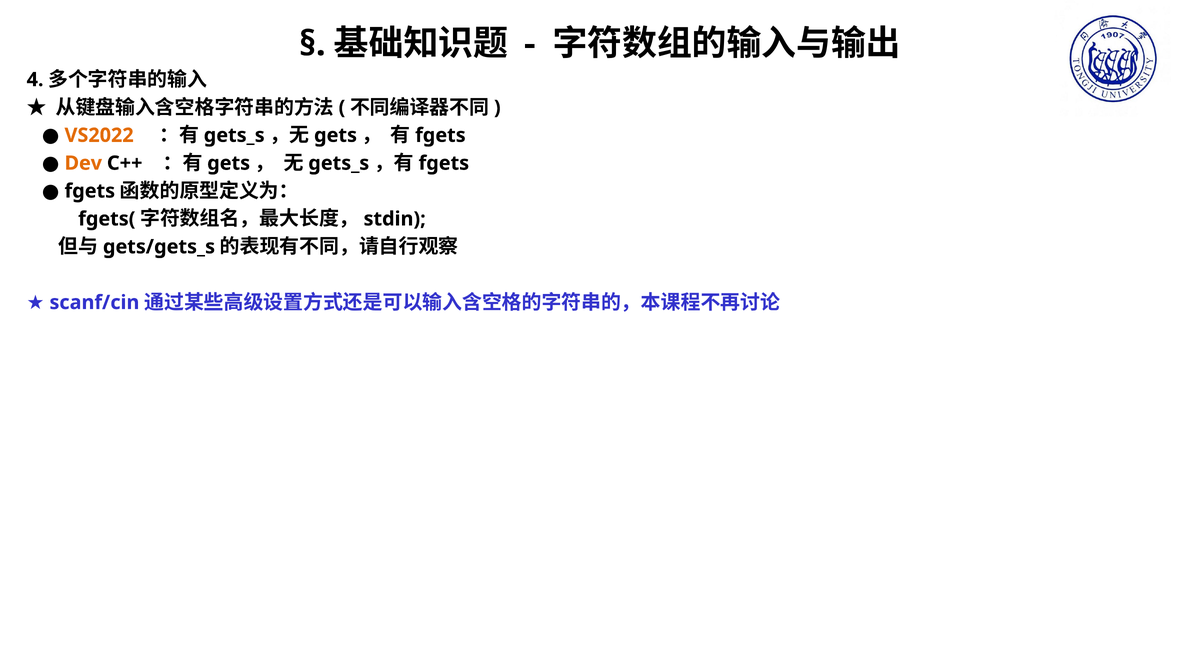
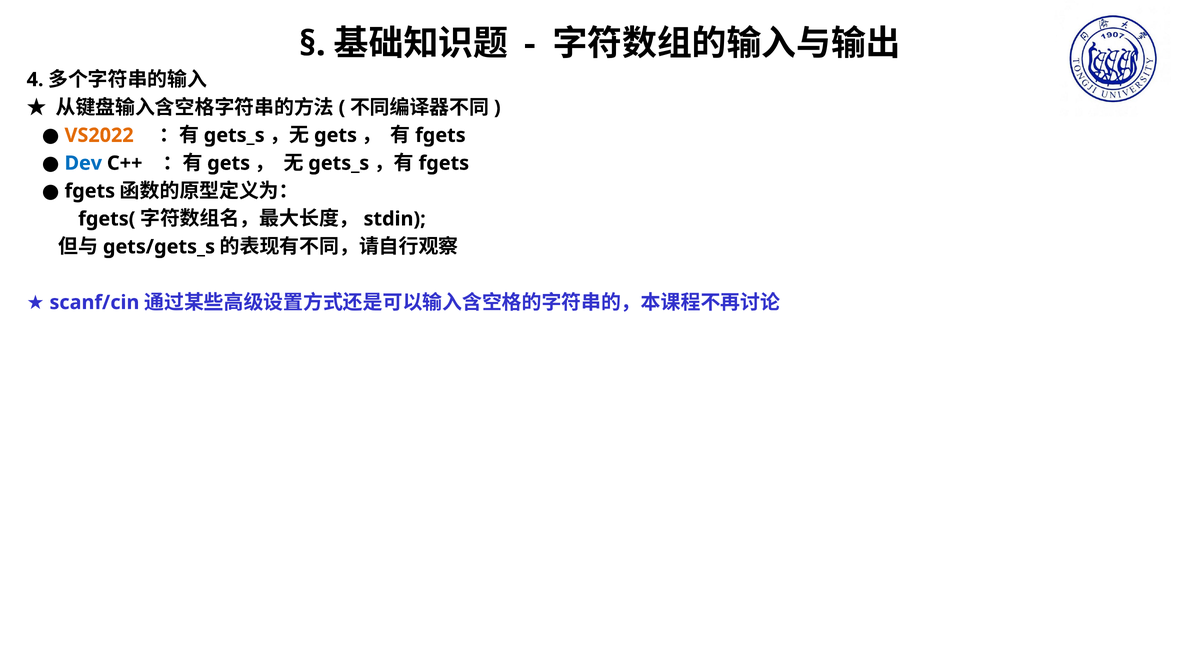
Dev colour: orange -> blue (83, 163)
